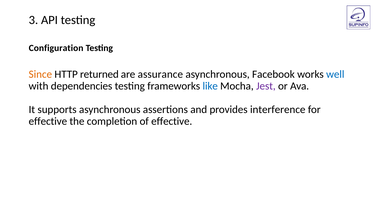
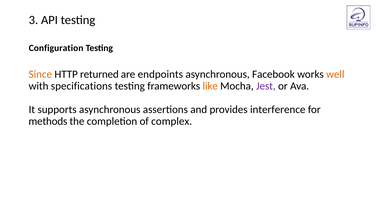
assurance: assurance -> endpoints (160, 74)
well colour: blue -> orange (335, 74)
dependencies: dependencies -> specifications (82, 86)
like colour: blue -> orange (210, 86)
effective: effective -> methods (48, 122)
of effective: effective -> complex (172, 122)
